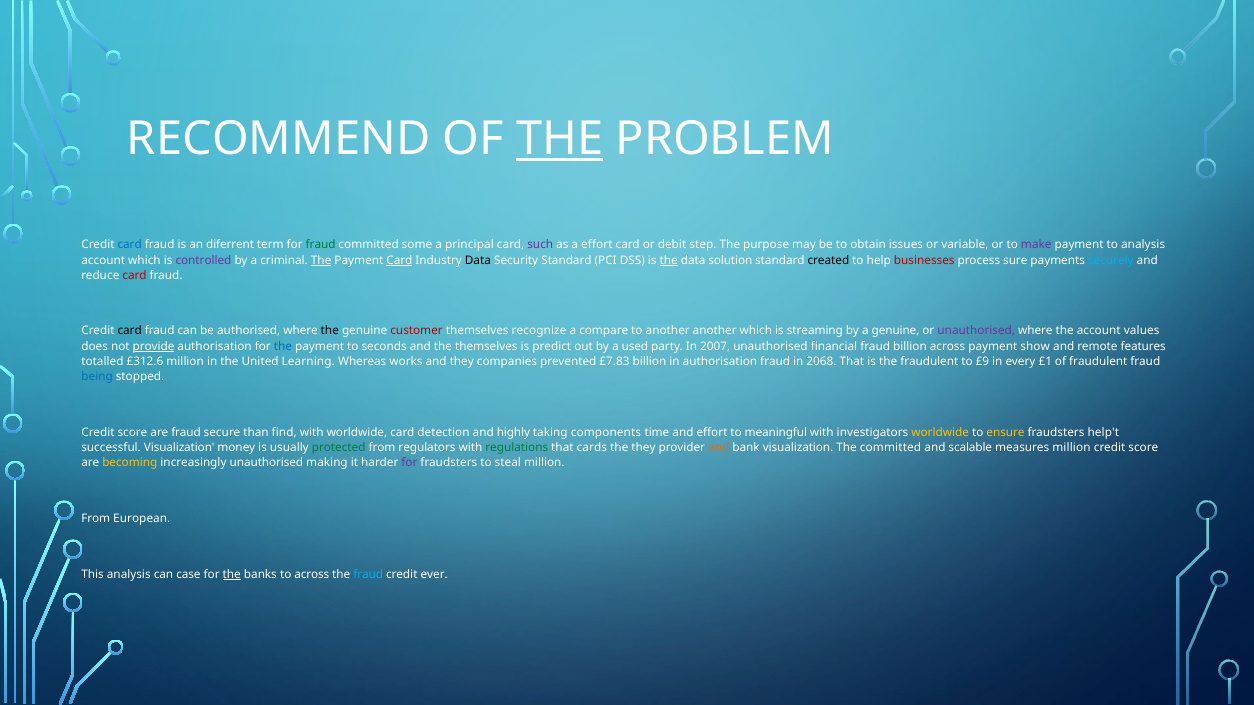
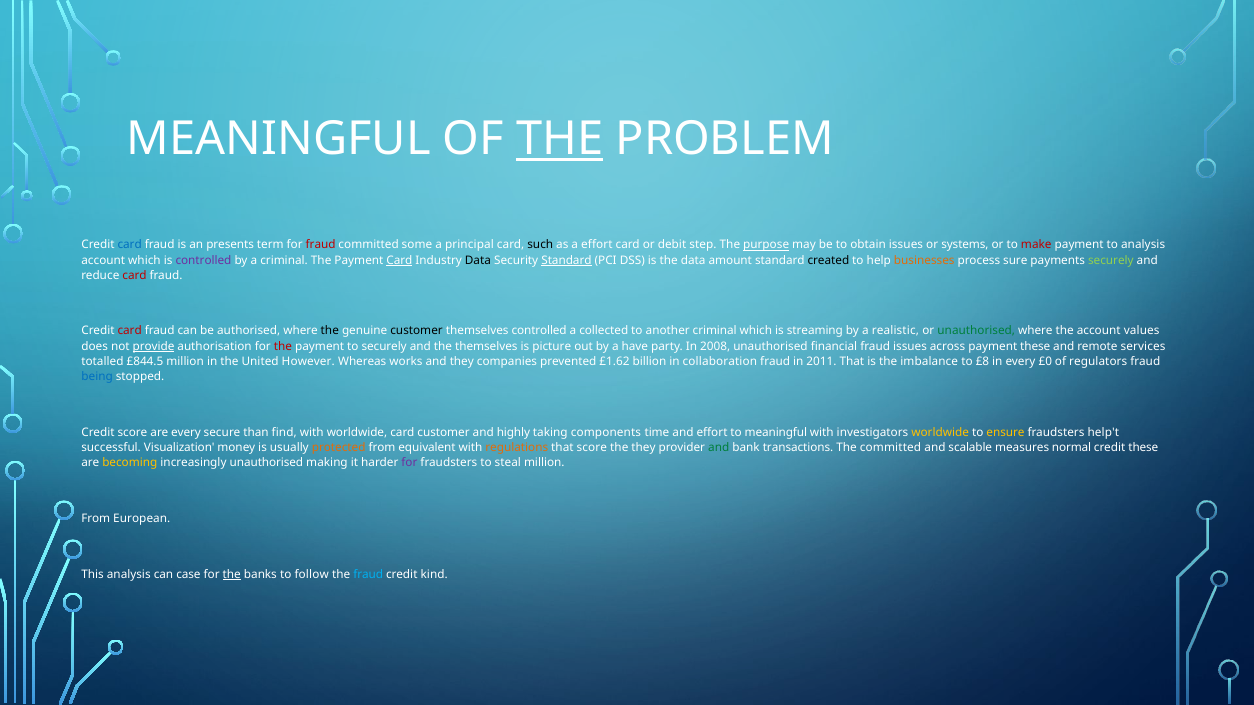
RECOMMEND: RECOMMEND -> MEANINGFUL (279, 139)
diferrent: diferrent -> presents (230, 245)
fraud colour: green -> red (321, 245)
such colour: purple -> black (540, 245)
purpose underline: none -> present (766, 245)
variable: variable -> systems (965, 245)
make colour: purple -> red (1036, 245)
The underline: present -> none (321, 260)
Standard underline: none -> present (566, 260)
the underline: present -> none (669, 260)
solution: solution -> amount (730, 260)
businesses colour: red -> orange (924, 260)
securely colour: light blue -> light green (1111, 260)
card colour: black -> red (130, 331)
customer colour: red -> black (417, 331)
themselves recognize: recognize -> controlled (539, 331)
compare: compare -> collected (604, 331)
another another: another -> criminal (715, 331)
a genuine: genuine -> realistic (895, 331)
unauthorised colour: purple -> green (976, 331)
the colour: blue -> red (283, 347)
to seconds: seconds -> securely (384, 347)
predict: predict -> picture (552, 347)
used: used -> have (635, 347)
2007: 2007 -> 2008 (715, 347)
fraud billion: billion -> issues (910, 347)
payment show: show -> these (1035, 347)
features: features -> services (1143, 347)
£312.6: £312.6 -> £844.5 (145, 362)
Learning: Learning -> However (308, 362)
£7.83: £7.83 -> £1.62 (614, 362)
in authorisation: authorisation -> collaboration (720, 362)
2068: 2068 -> 2011 (822, 362)
the fraudulent: fraudulent -> imbalance (929, 362)
£9: £9 -> £8 (982, 362)
£1: £1 -> £0 (1045, 362)
of fraudulent: fraudulent -> regulators (1098, 362)
are fraud: fraud -> every (186, 433)
card detection: detection -> customer (444, 433)
protected colour: green -> orange (339, 448)
regulators: regulators -> equivalent (427, 448)
regulations colour: green -> orange (517, 448)
that cards: cards -> score (592, 448)
and colour: orange -> green (719, 448)
bank visualization: visualization -> transactions (798, 448)
measures million: million -> normal (1072, 448)
score: score -> these (1143, 448)
to across: across -> follow (312, 575)
ever: ever -> kind (434, 575)
